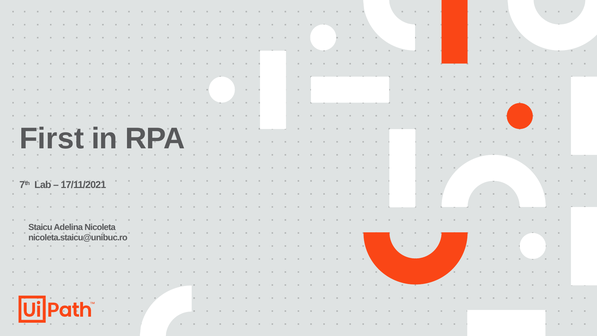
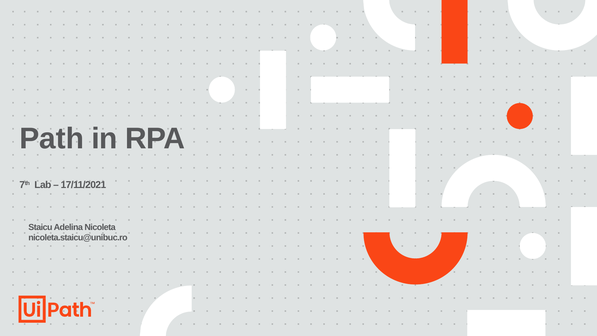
First: First -> Path (52, 139)
